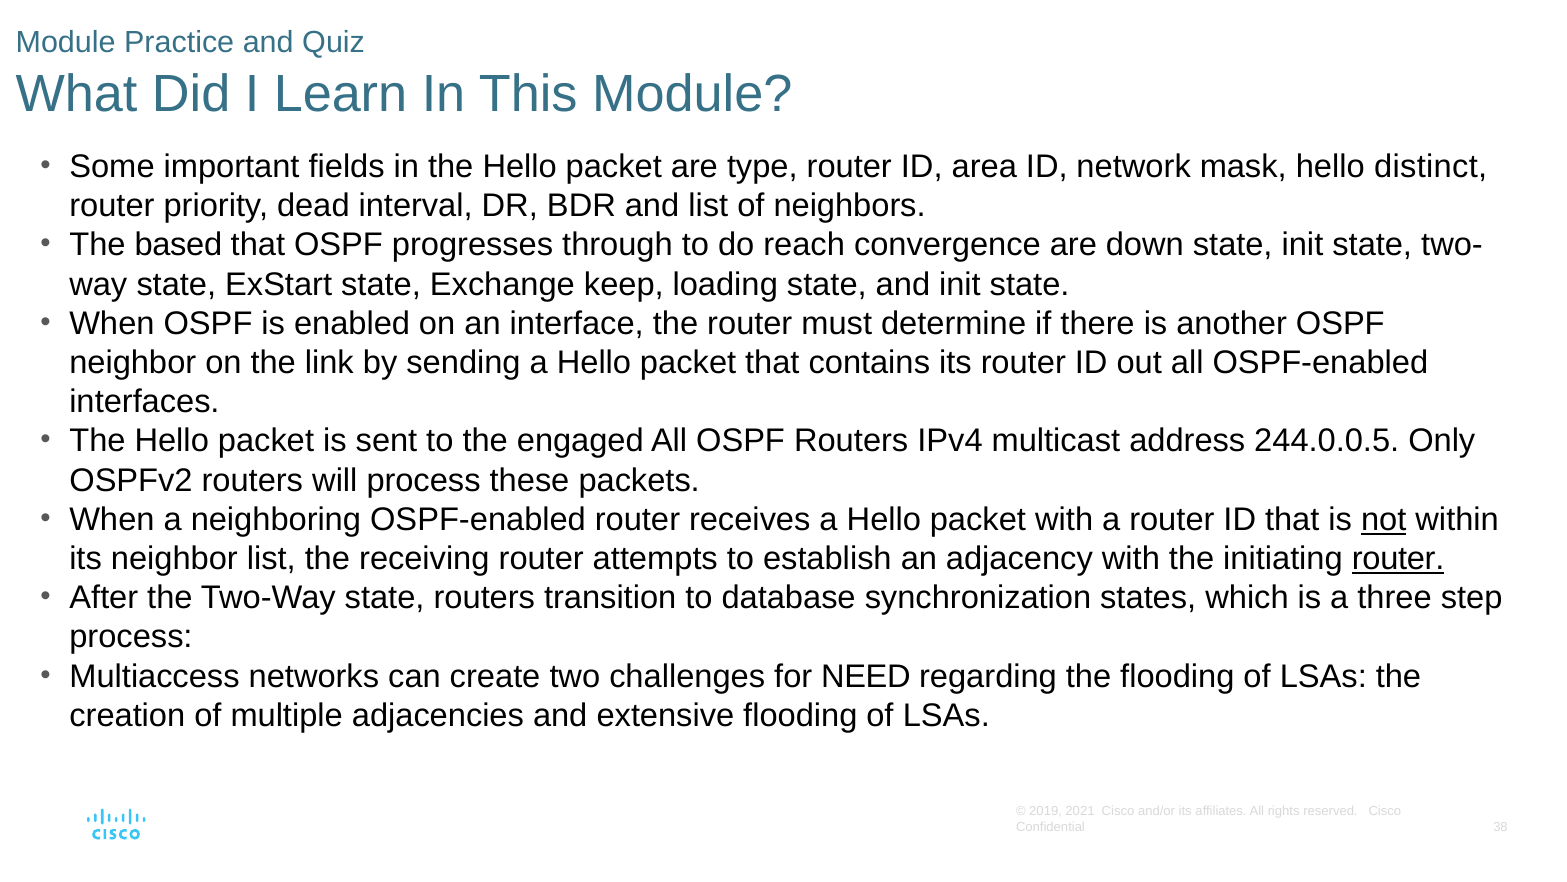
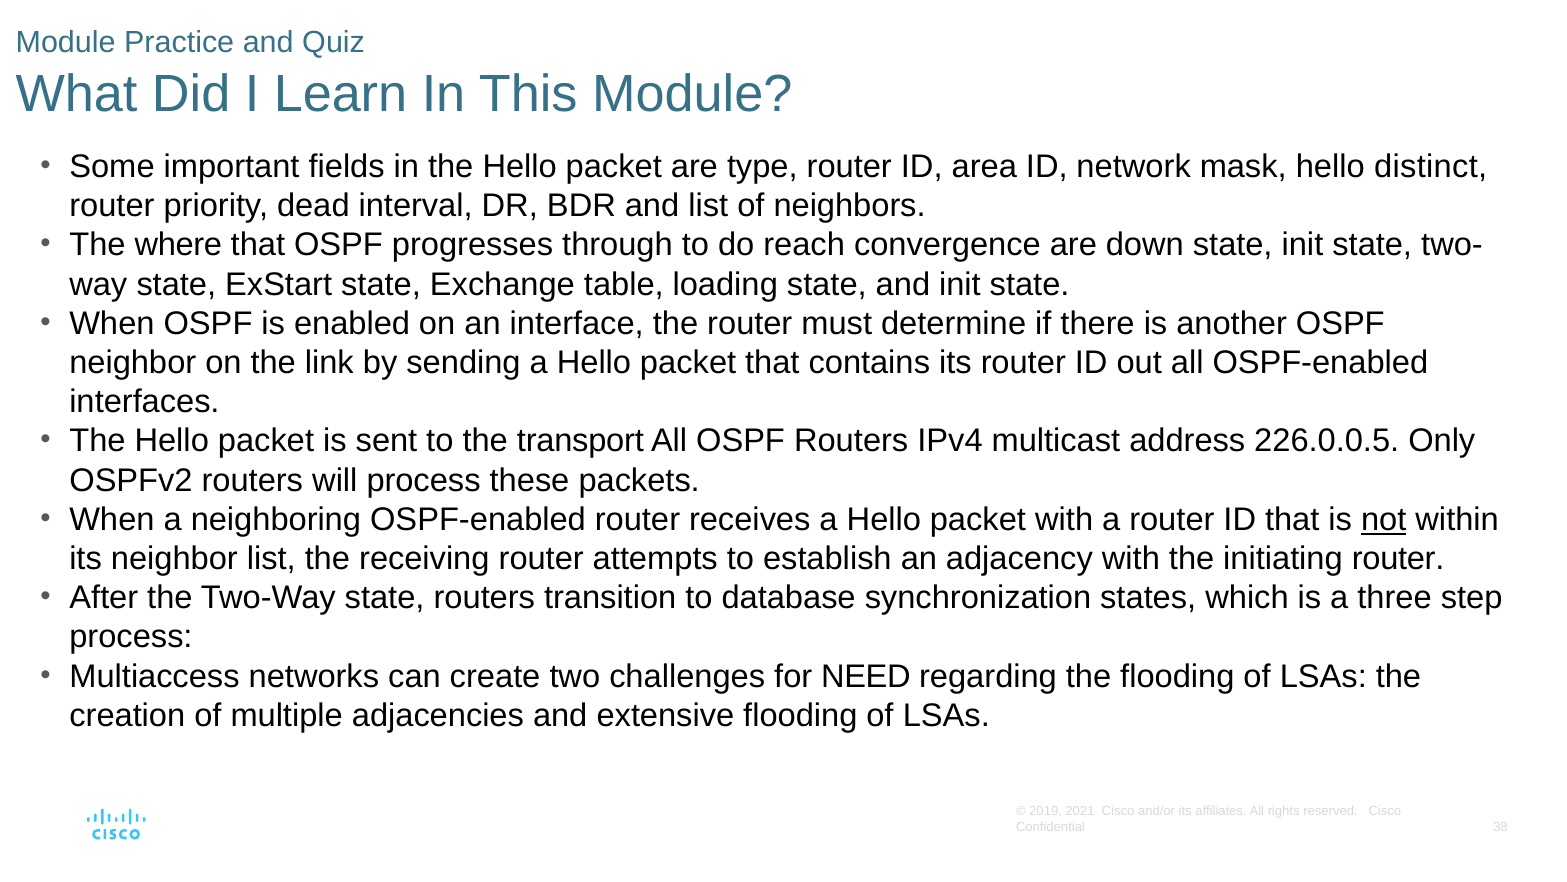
based: based -> where (178, 245)
keep: keep -> table (624, 284)
engaged: engaged -> transport (580, 441)
244.0.0.5: 244.0.0.5 -> 226.0.0.5 (1327, 441)
router underline: present -> none (1398, 558)
